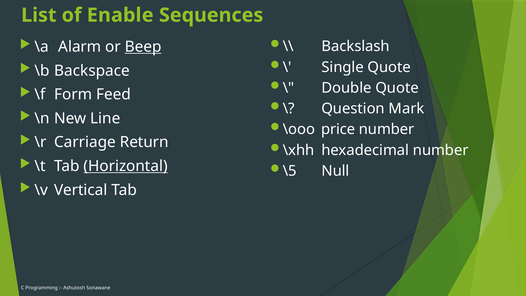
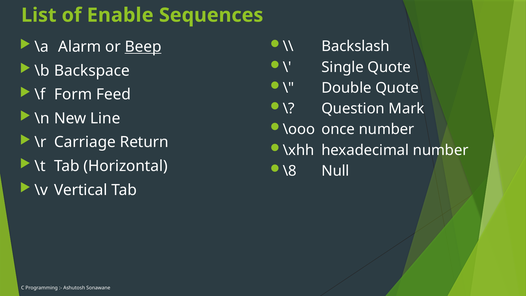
price: price -> once (338, 129)
Horizontal underline: present -> none (126, 166)
\5: \5 -> \8 (290, 171)
